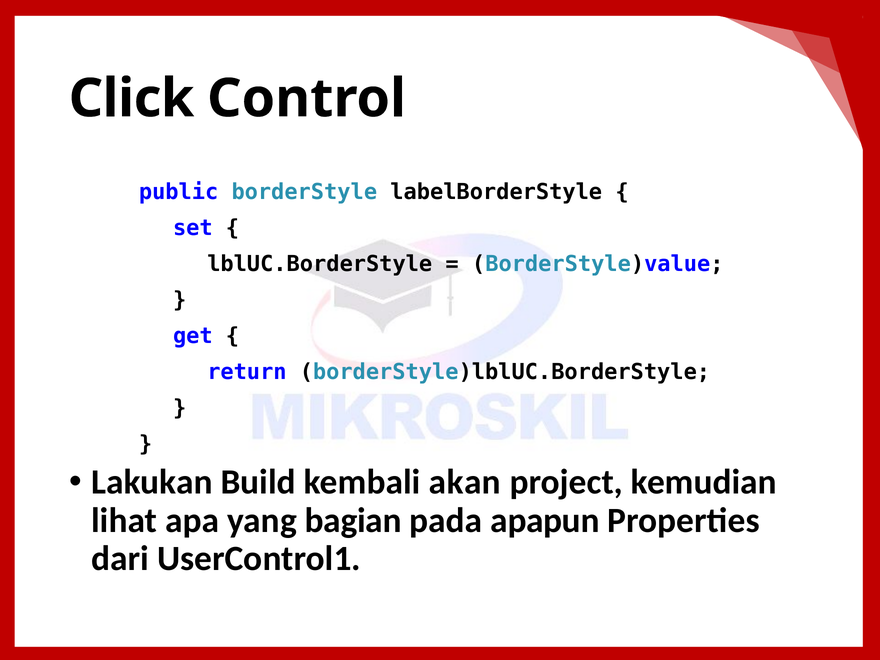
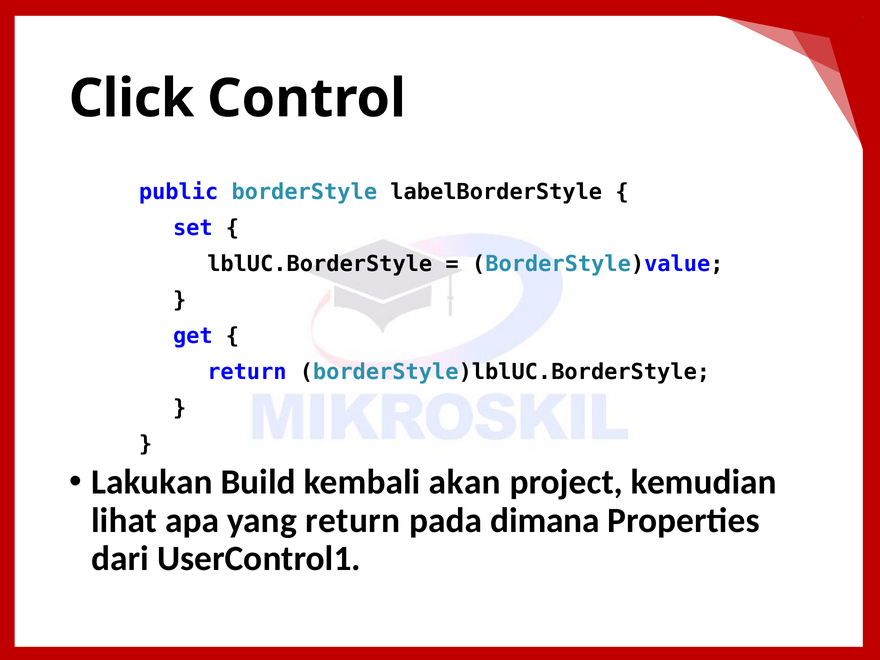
yang bagian: bagian -> return (353, 520)
apapun: apapun -> dimana (545, 520)
